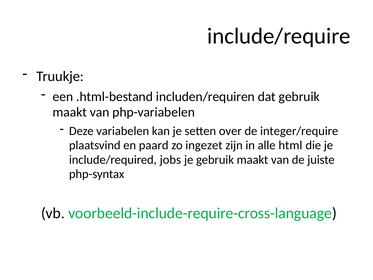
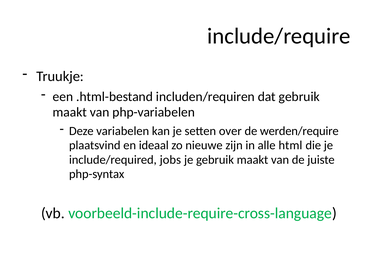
integer/require: integer/require -> werden/require (299, 131)
paard: paard -> ideaal (154, 145)
ingezet: ingezet -> nieuwe (204, 145)
